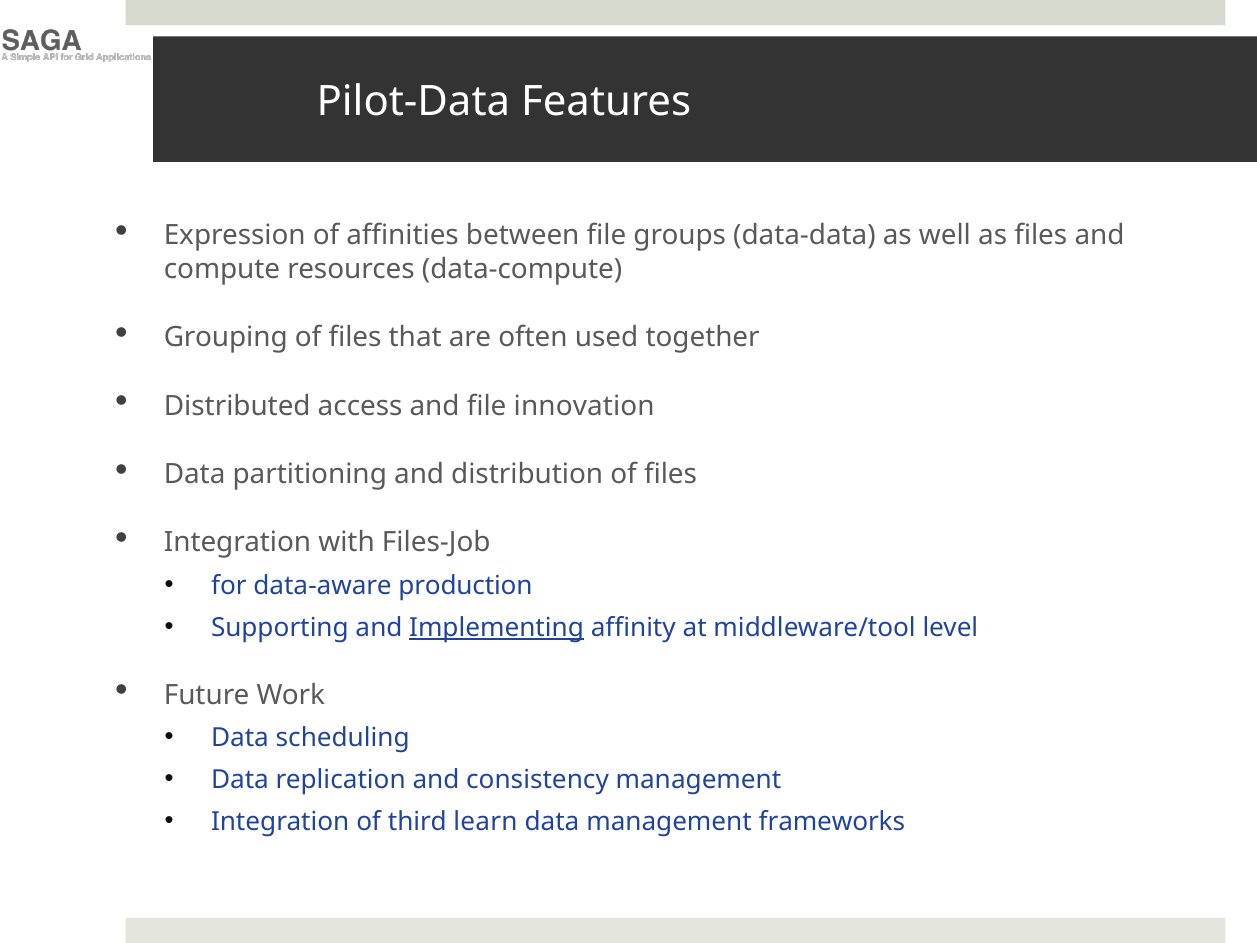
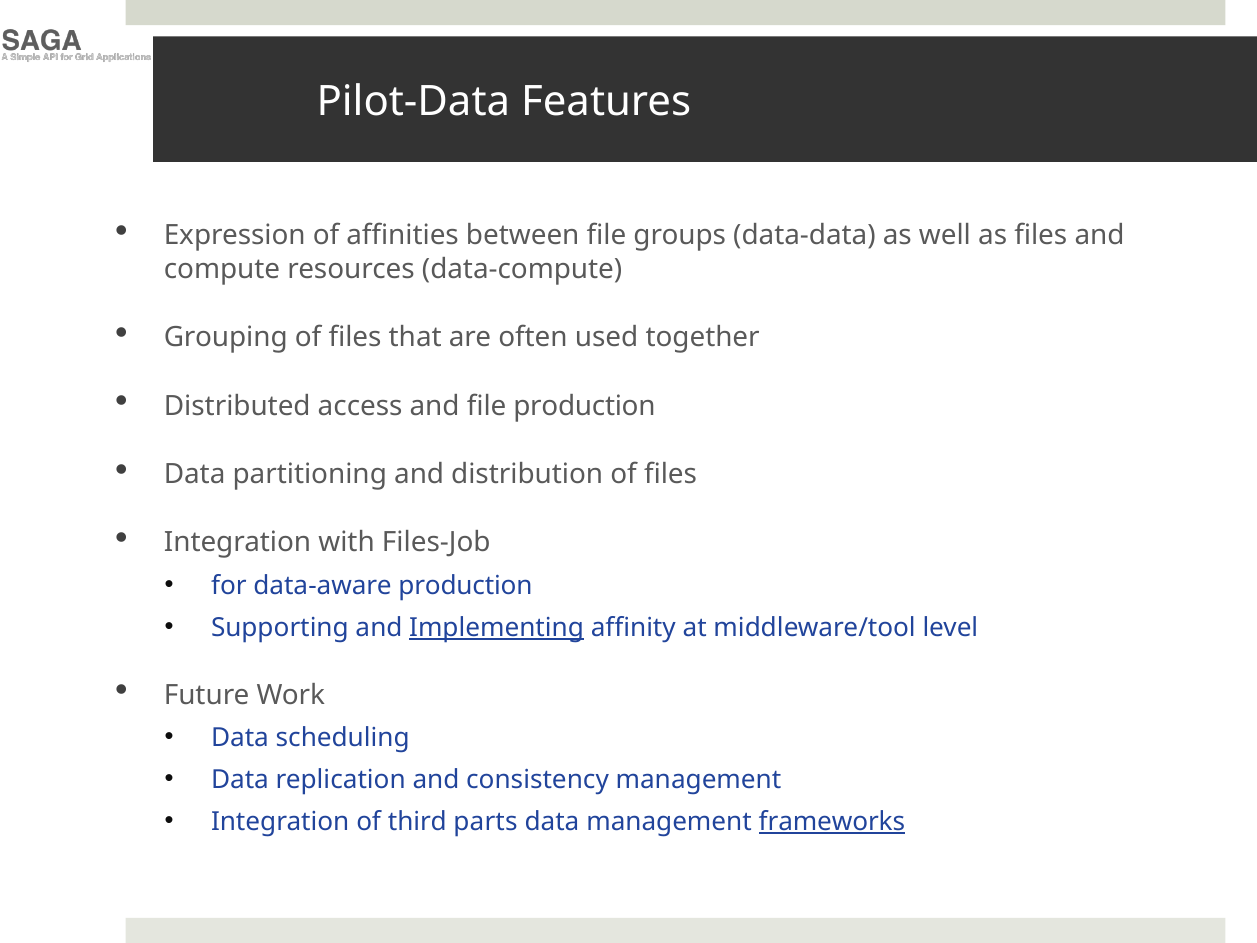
file innovation: innovation -> production (584, 406)
learn: learn -> parts (486, 822)
frameworks underline: none -> present (832, 822)
